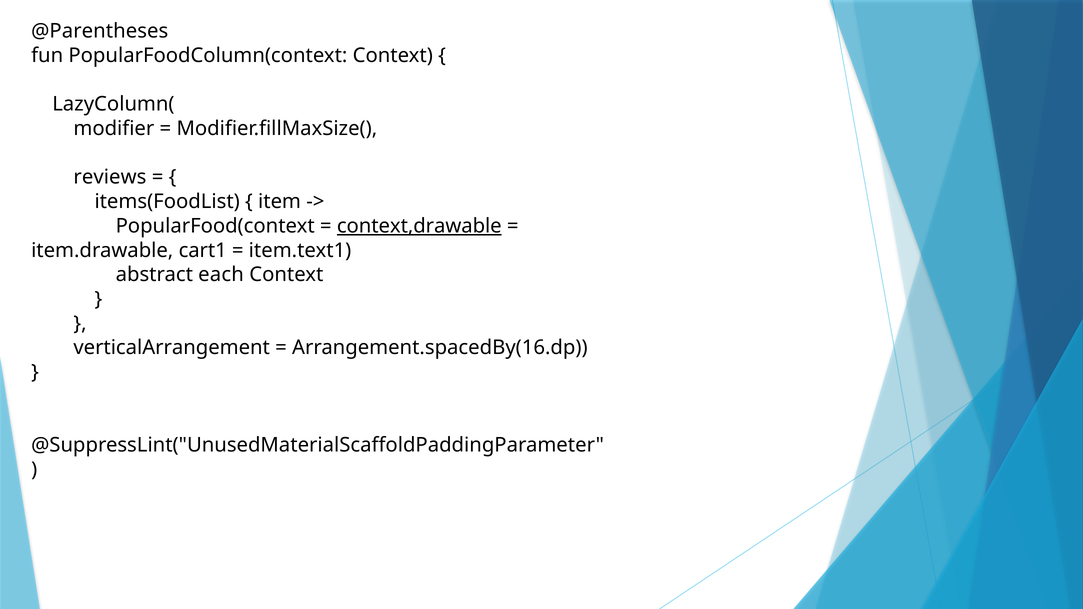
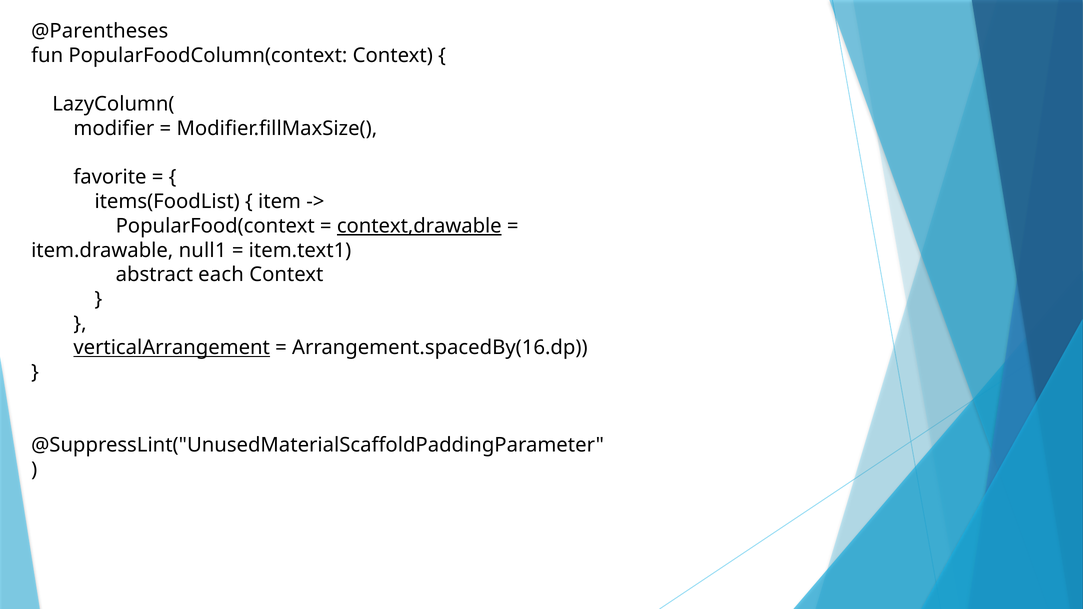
reviews: reviews -> favorite (110, 177)
cart1: cart1 -> null1 (203, 250)
verticalArrangement underline: none -> present (172, 348)
